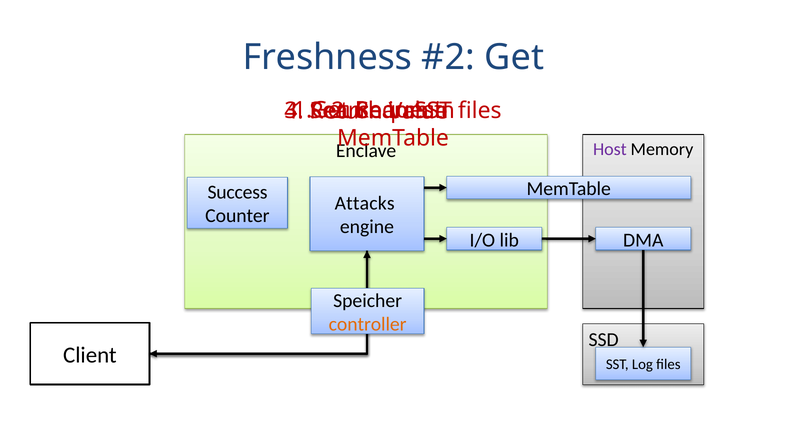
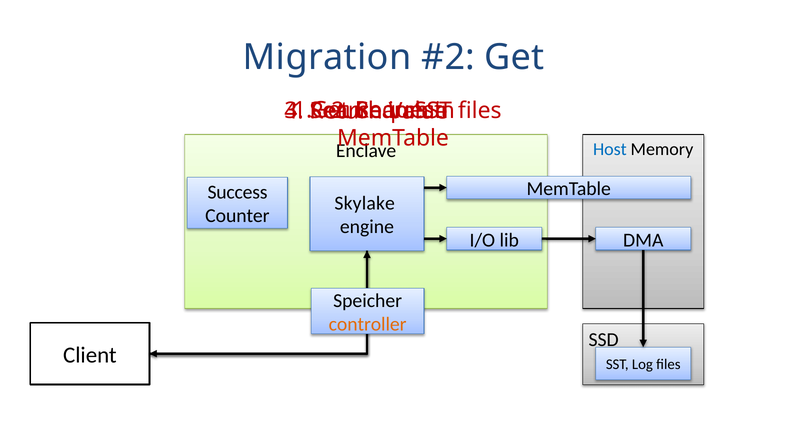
Freshness: Freshness -> Migration (327, 57)
Host colour: purple -> blue (610, 149)
Attacks: Attacks -> Skylake (365, 203)
